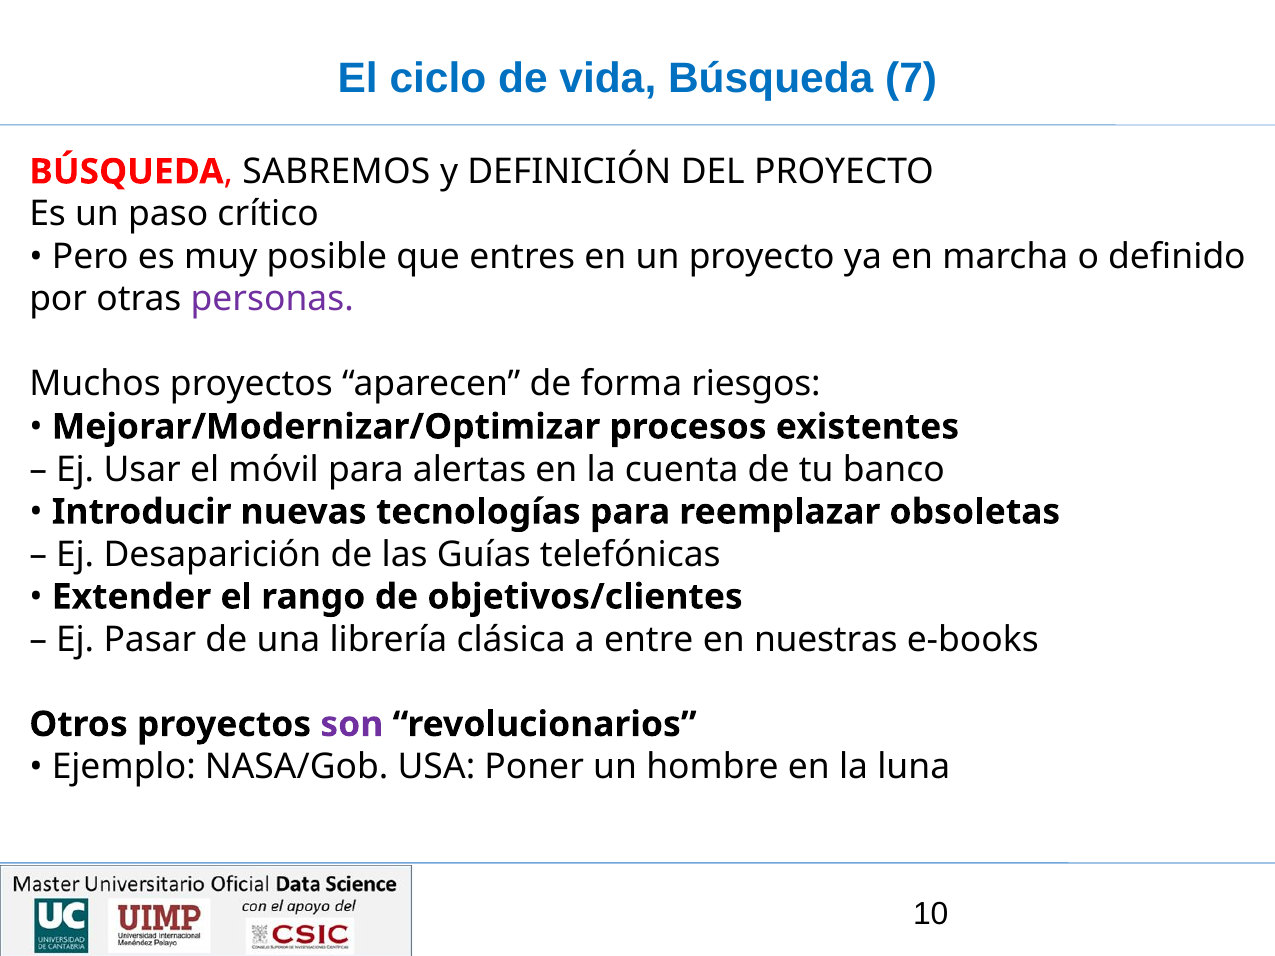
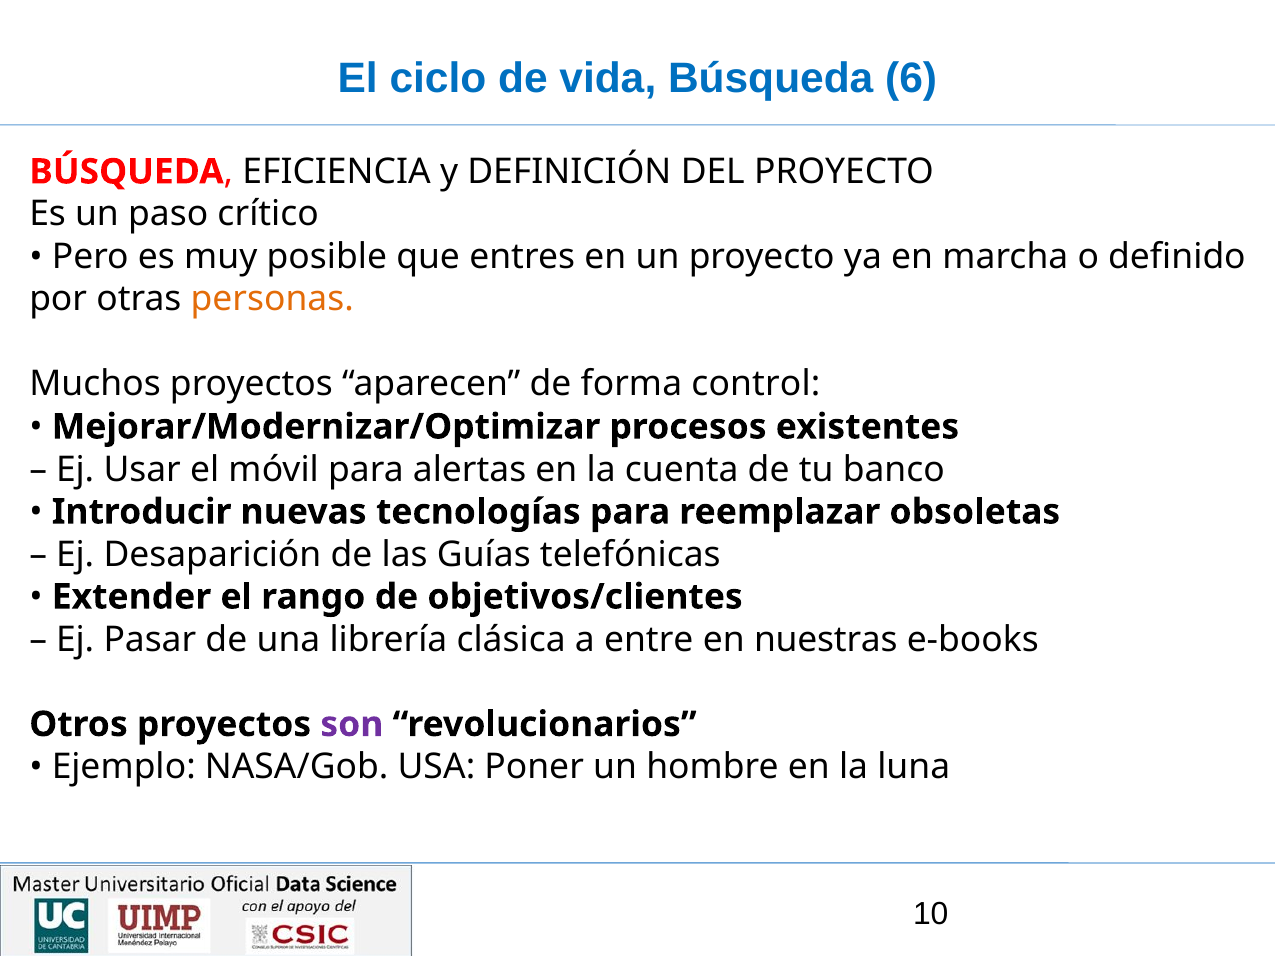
7: 7 -> 6 (911, 79)
SABREMOS: SABREMOS -> EFICIENCIA (337, 172)
personas colour: purple -> orange (272, 299)
riesgos: riesgos -> control (756, 384)
